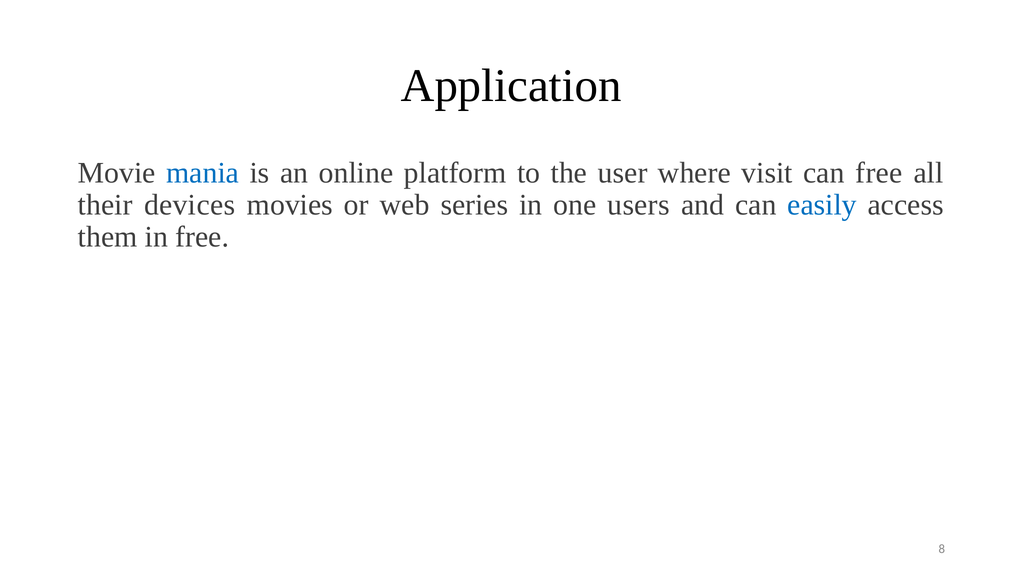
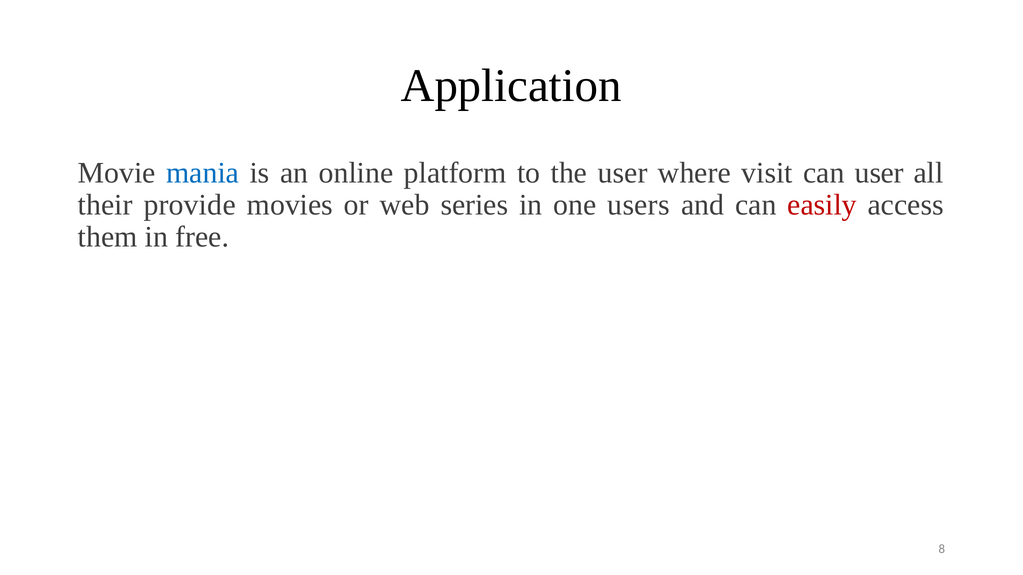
can free: free -> user (879, 173)
devices: devices -> provide (190, 205)
easily colour: blue -> red (822, 205)
